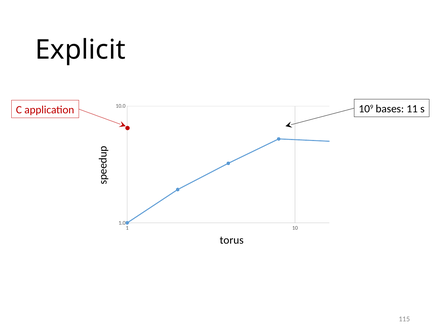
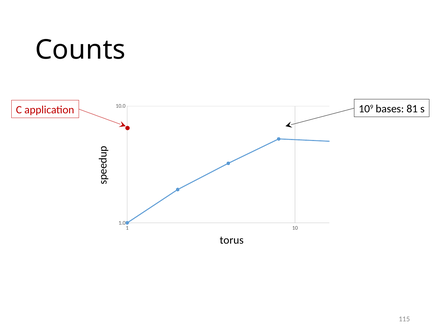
Explicit: Explicit -> Counts (80, 50)
11: 11 -> 81 (412, 109)
